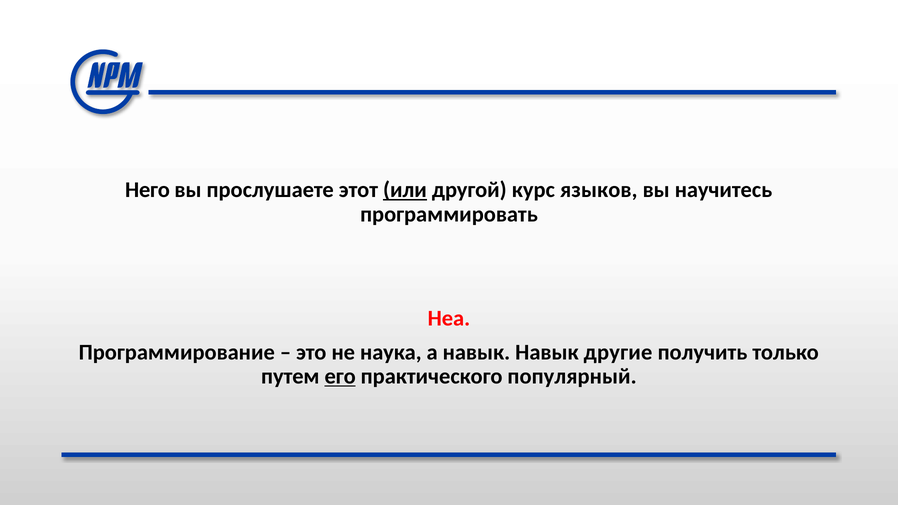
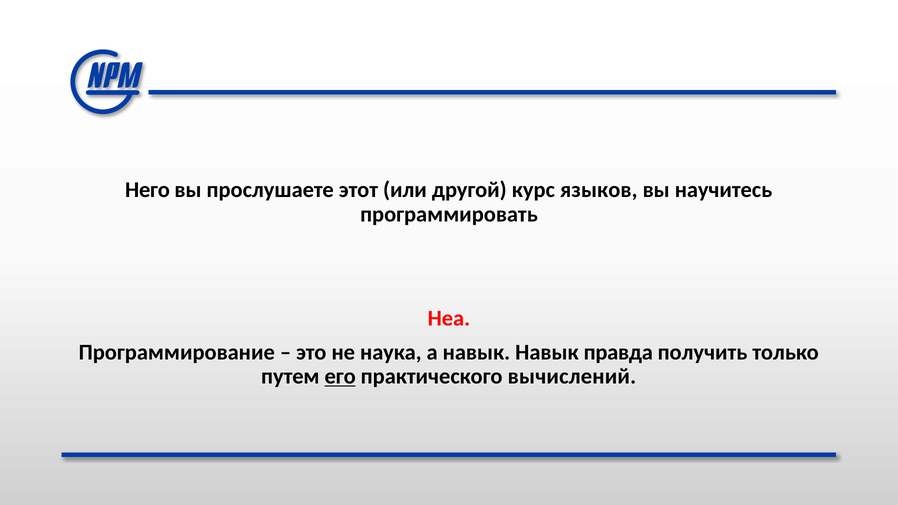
или underline: present -> none (405, 190)
другие: другие -> правда (618, 352)
популярный: популярный -> вычислений (572, 376)
